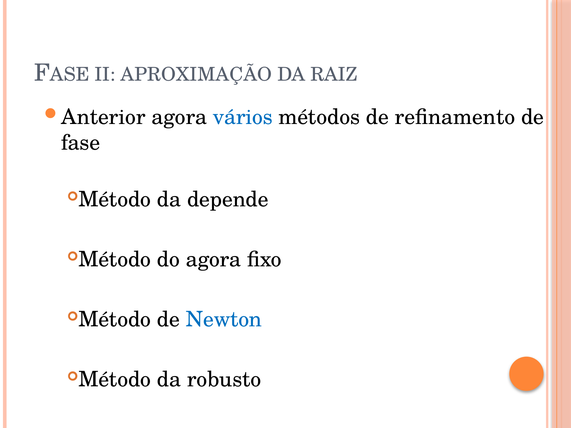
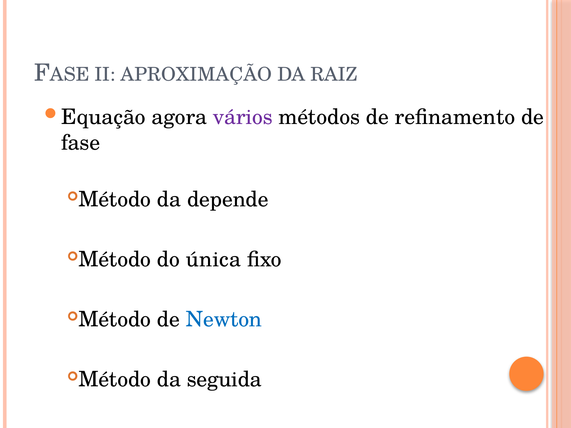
Anterior: Anterior -> Equação (103, 117)
vários colour: blue -> purple (243, 117)
do agora: agora -> única (213, 259)
robusto: robusto -> seguida (224, 380)
